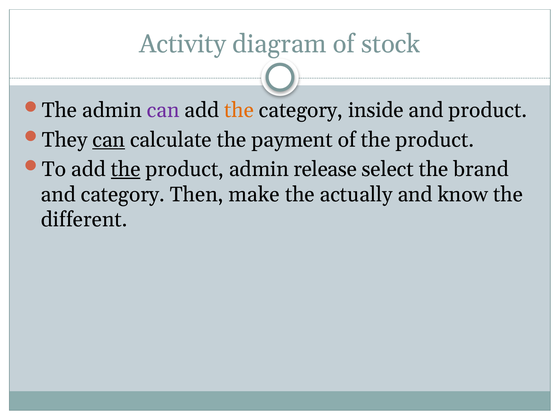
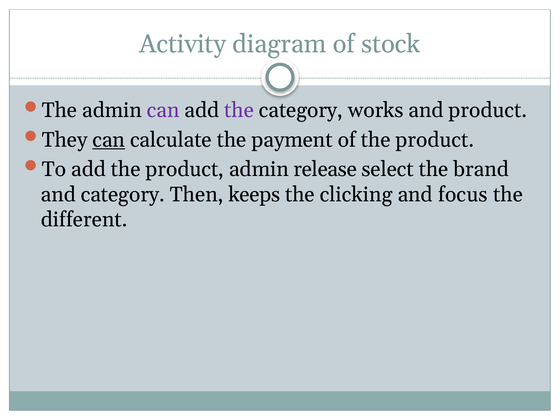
the colour: orange -> purple (239, 110)
inside: inside -> works (376, 110)
the underline: present -> none (126, 169)
make: make -> keeps (254, 194)
actually: actually -> clicking (356, 194)
know: know -> focus (463, 194)
